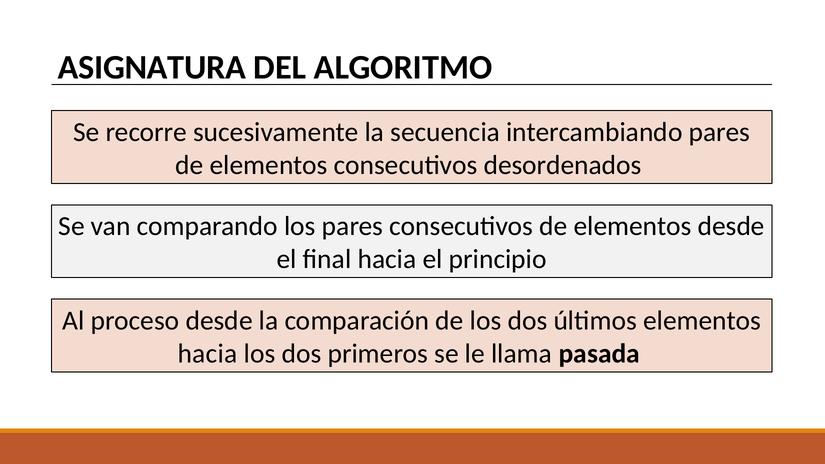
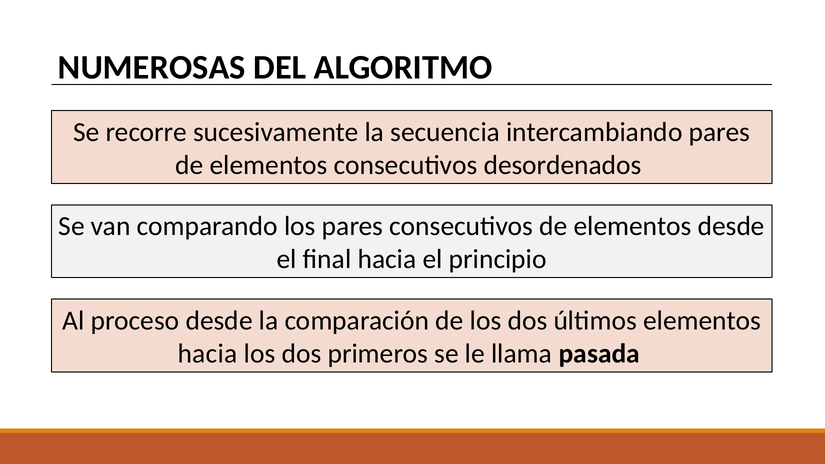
ASIGNATURA: ASIGNATURA -> NUMEROSAS (152, 67)
